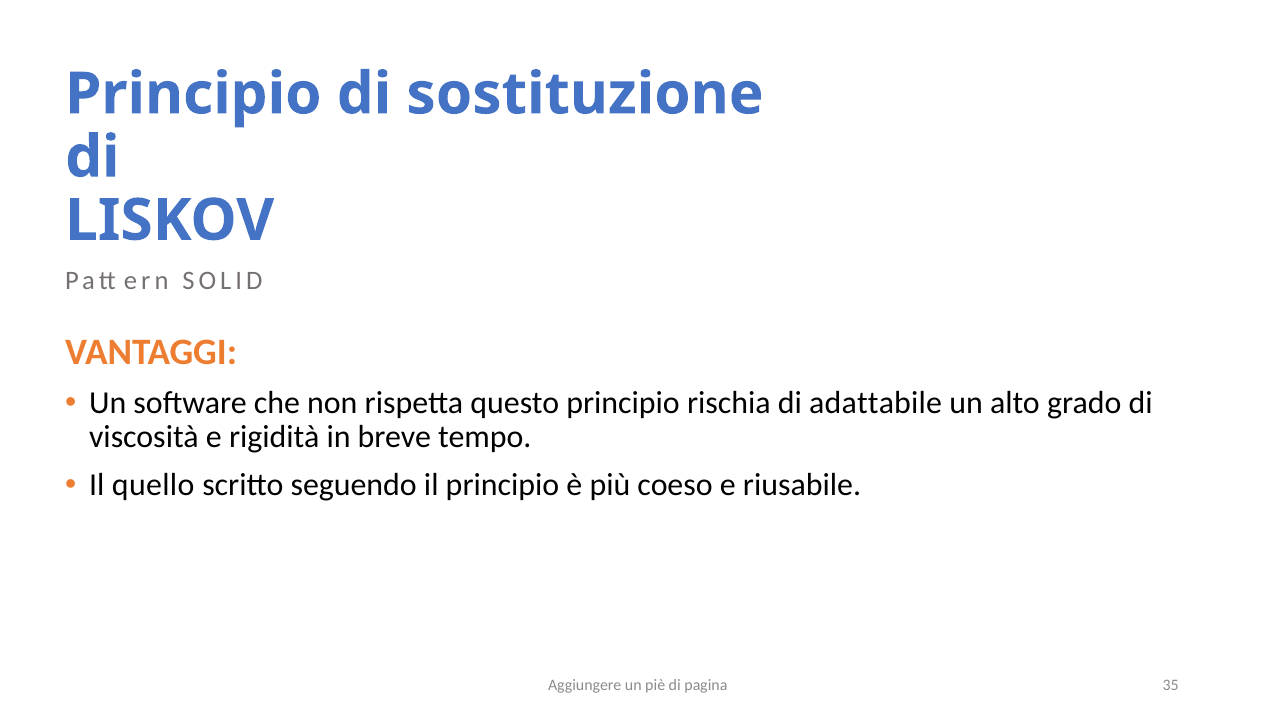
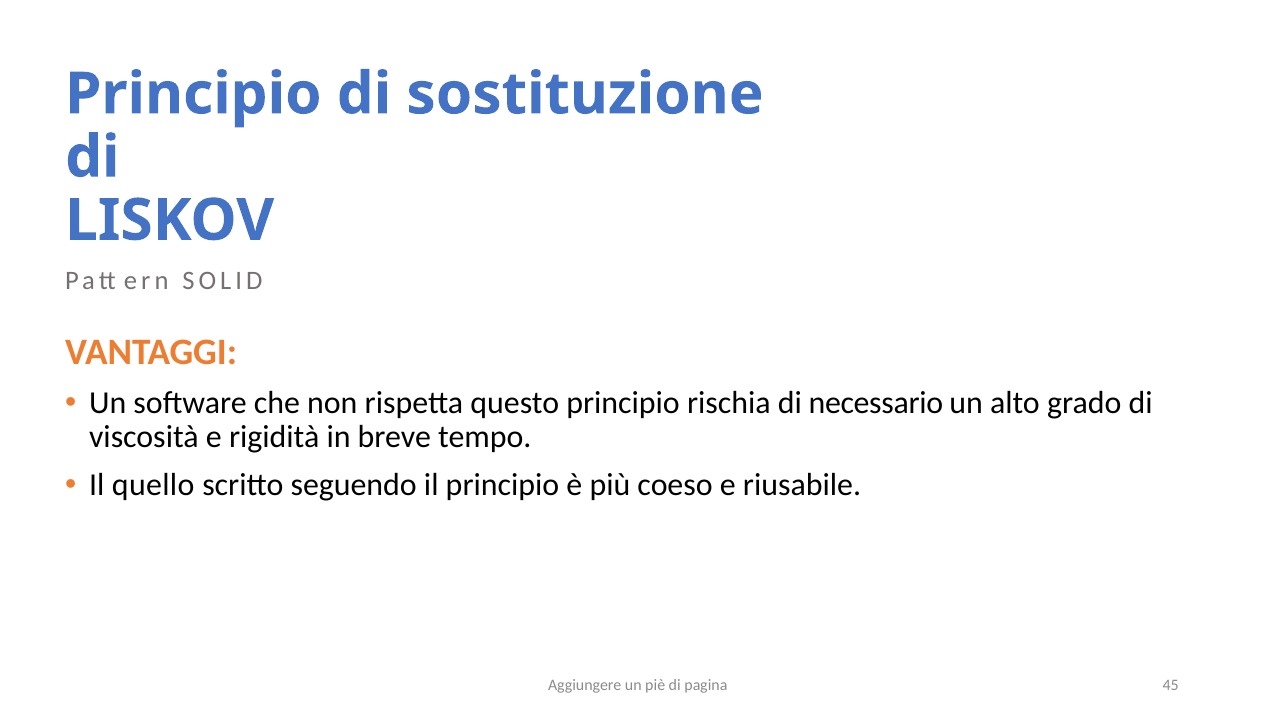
adattabile: adattabile -> necessario (876, 403)
35: 35 -> 45 (1171, 685)
